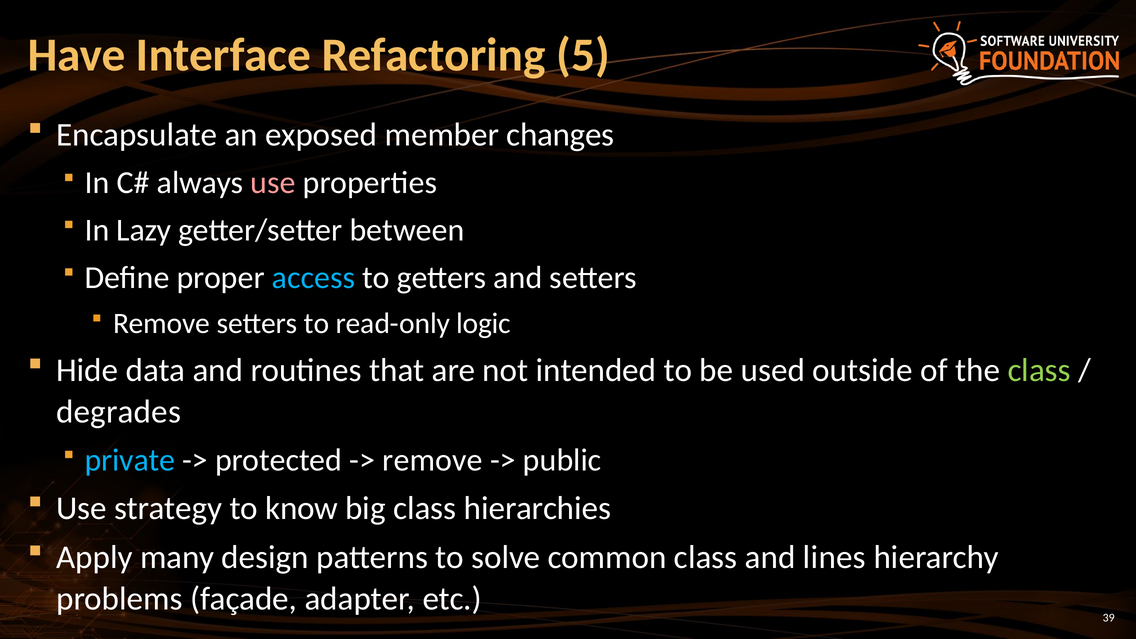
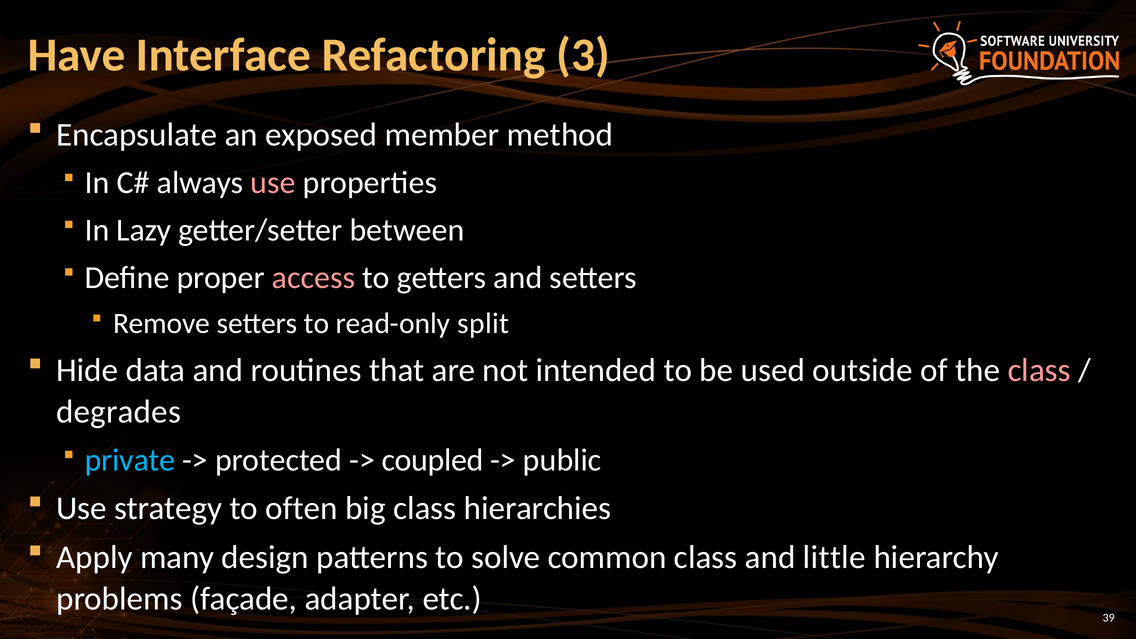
5: 5 -> 3 (583, 55)
changes: changes -> method (560, 135)
access colour: light blue -> pink (314, 278)
logic: logic -> split (483, 323)
class colour: light green -> pink (1039, 370)
remove: remove -> coupled (433, 460)
know: know -> often (302, 508)
lines: lines -> little (834, 557)
